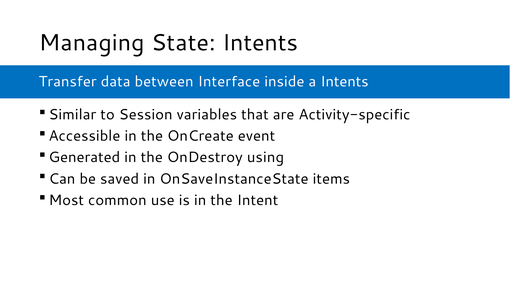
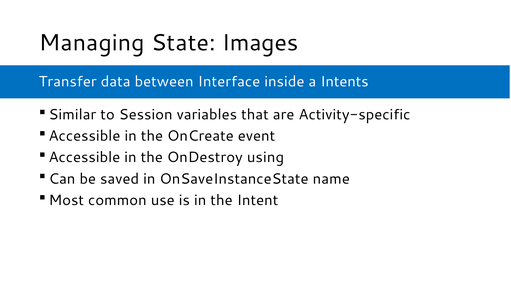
State Intents: Intents -> Images (260, 43)
Generated: Generated -> Accessible (84, 158)
items: items -> name (331, 179)
